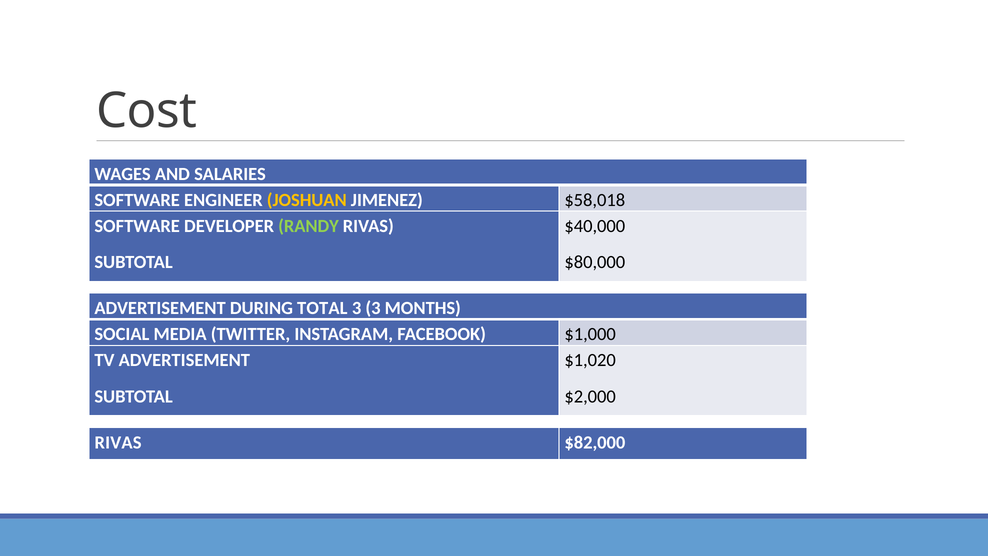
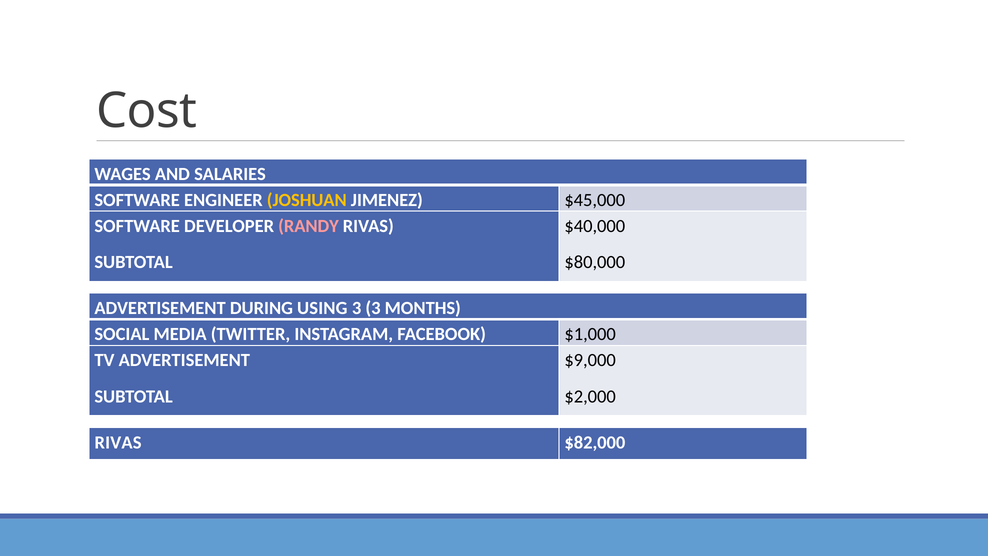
$58,018: $58,018 -> $45,000 (595, 200)
RANDY colour: light green -> pink (308, 226)
TOTAL: TOTAL -> USING (322, 308)
$1,020: $1,020 -> $9,000 (590, 360)
